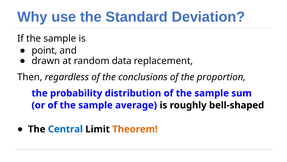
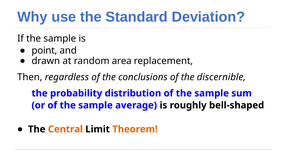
data: data -> area (122, 61)
proportion: proportion -> discernible (221, 77)
Central colour: blue -> orange (65, 129)
